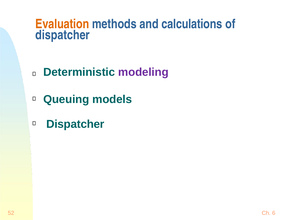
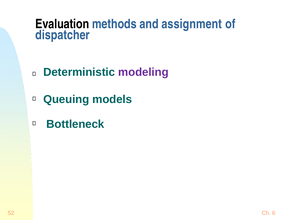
Evaluation colour: orange -> black (62, 24)
calculations: calculations -> assignment (192, 24)
Dispatcher: Dispatcher -> Bottleneck (75, 124)
